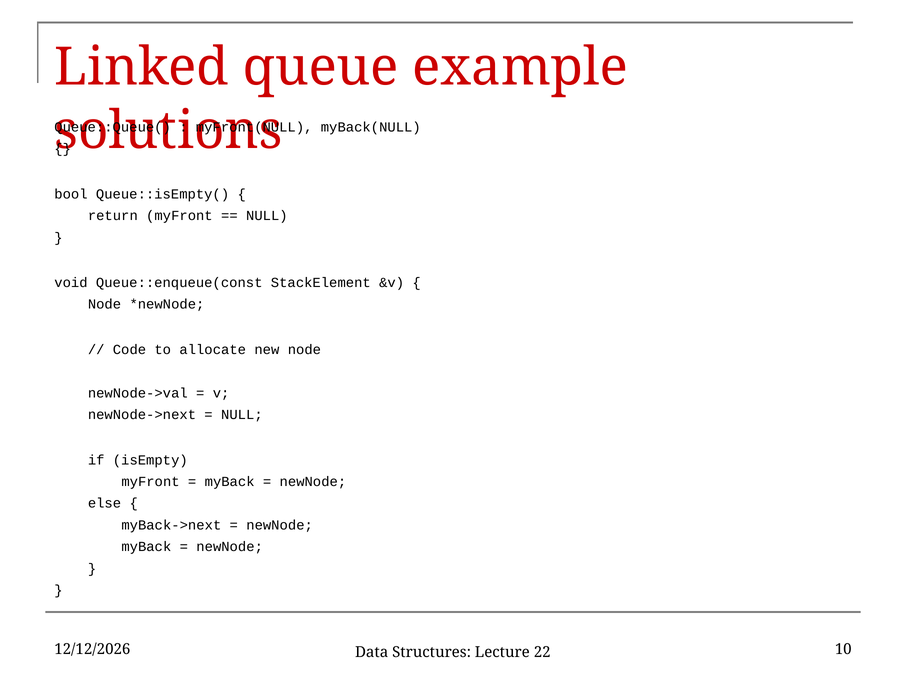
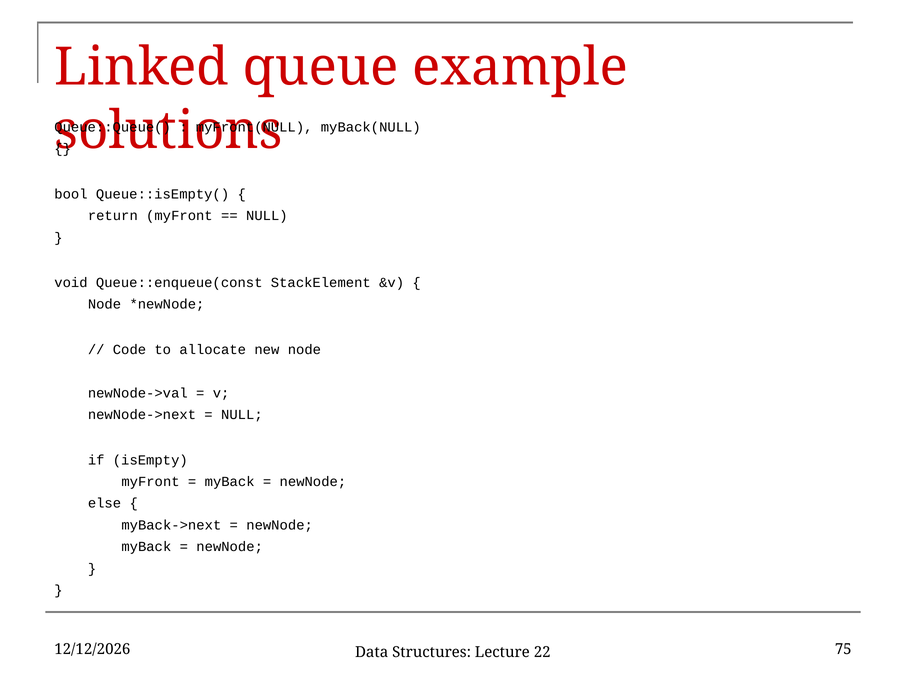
10: 10 -> 75 (843, 649)
